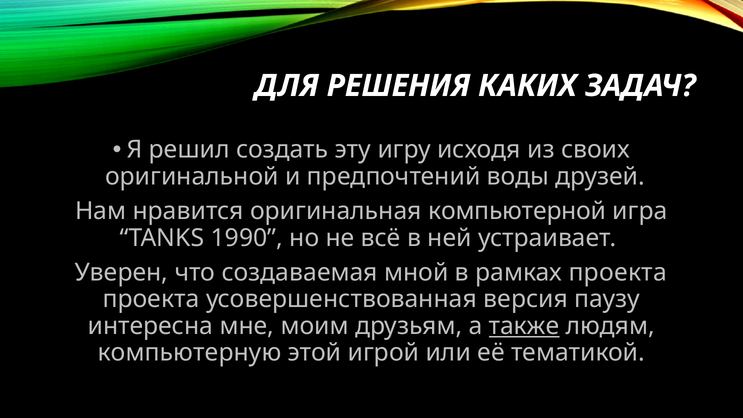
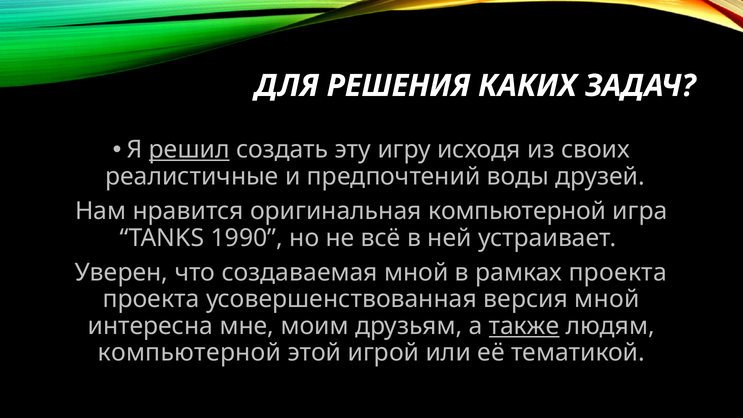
решил underline: none -> present (189, 150)
оригинальной: оригинальной -> реалистичные (192, 177)
версия паузу: паузу -> мной (607, 299)
компьютерную: компьютерную -> компьютерной (189, 353)
